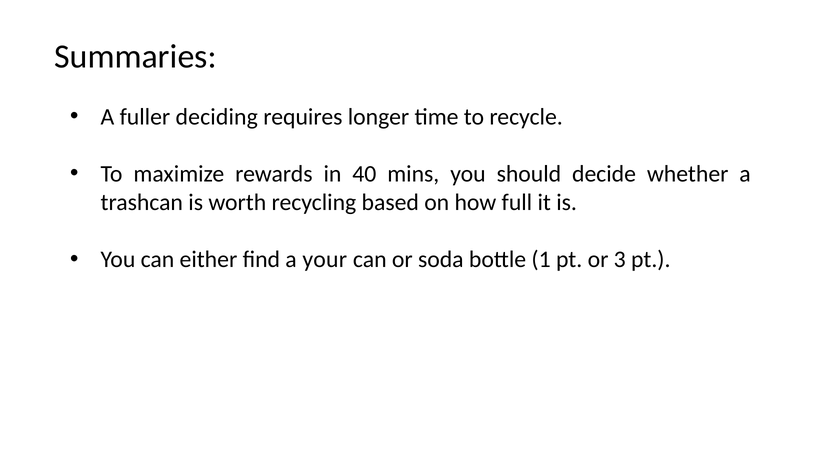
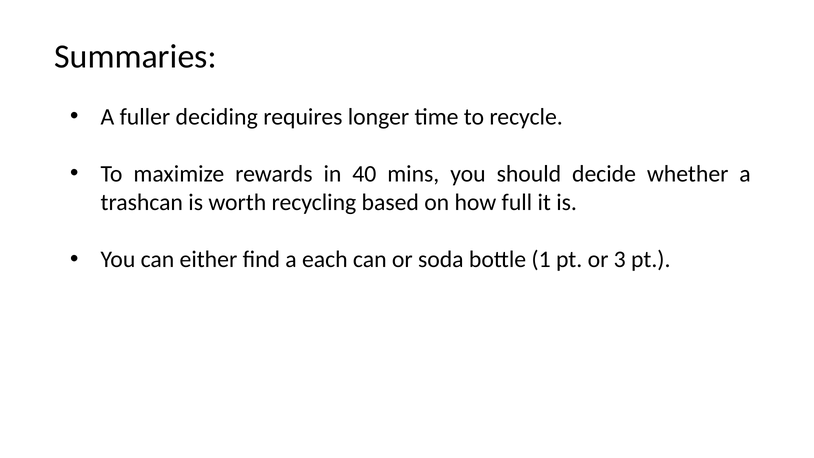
your: your -> each (325, 259)
